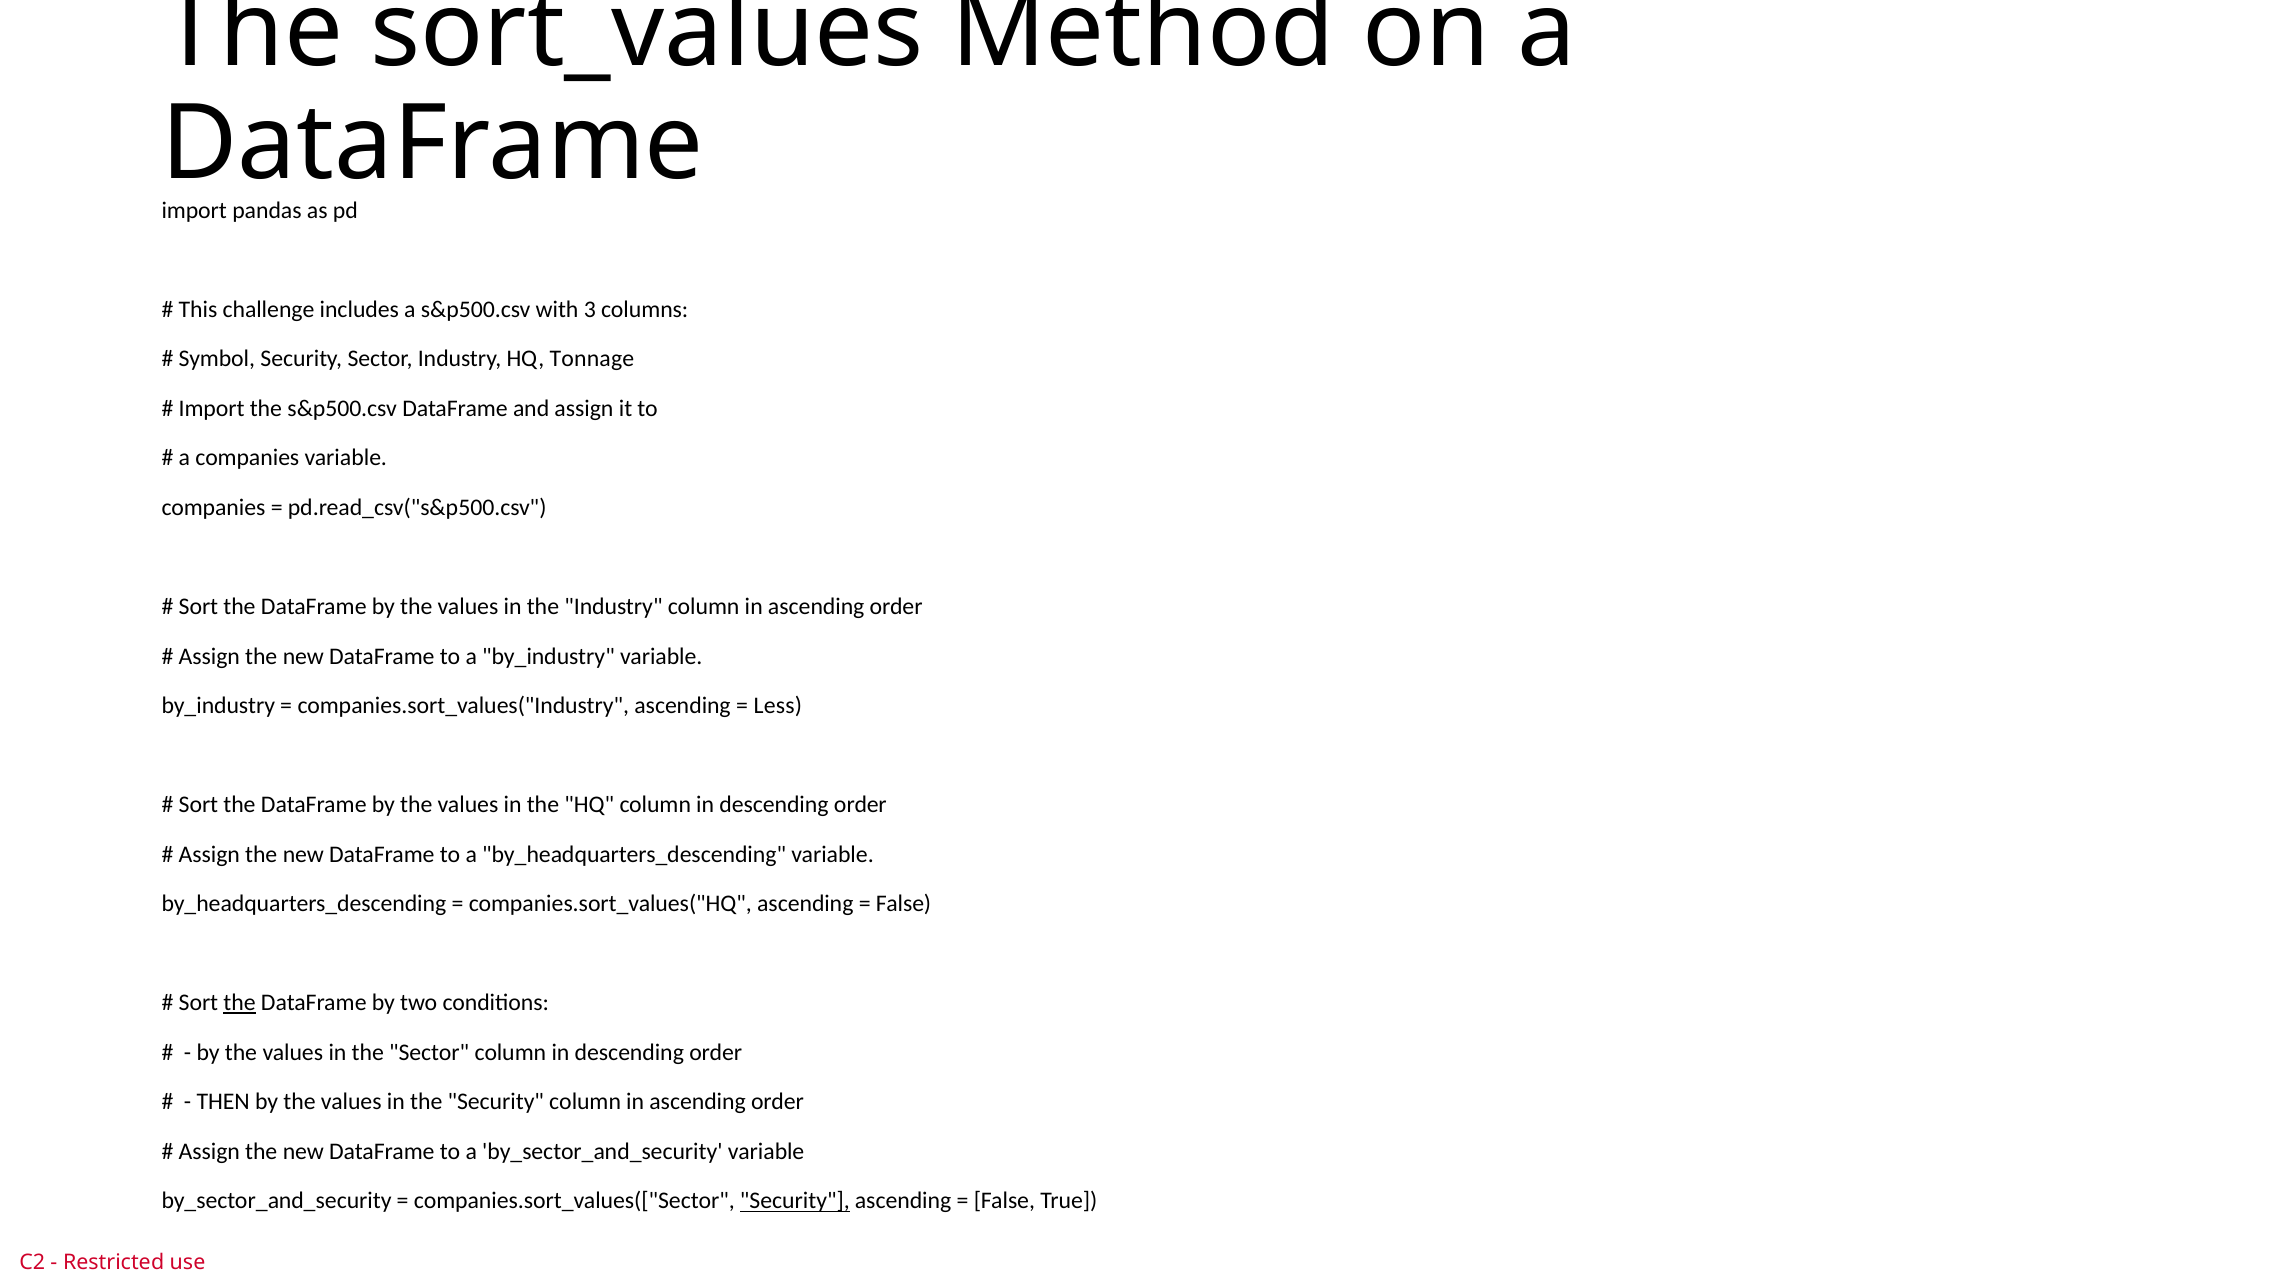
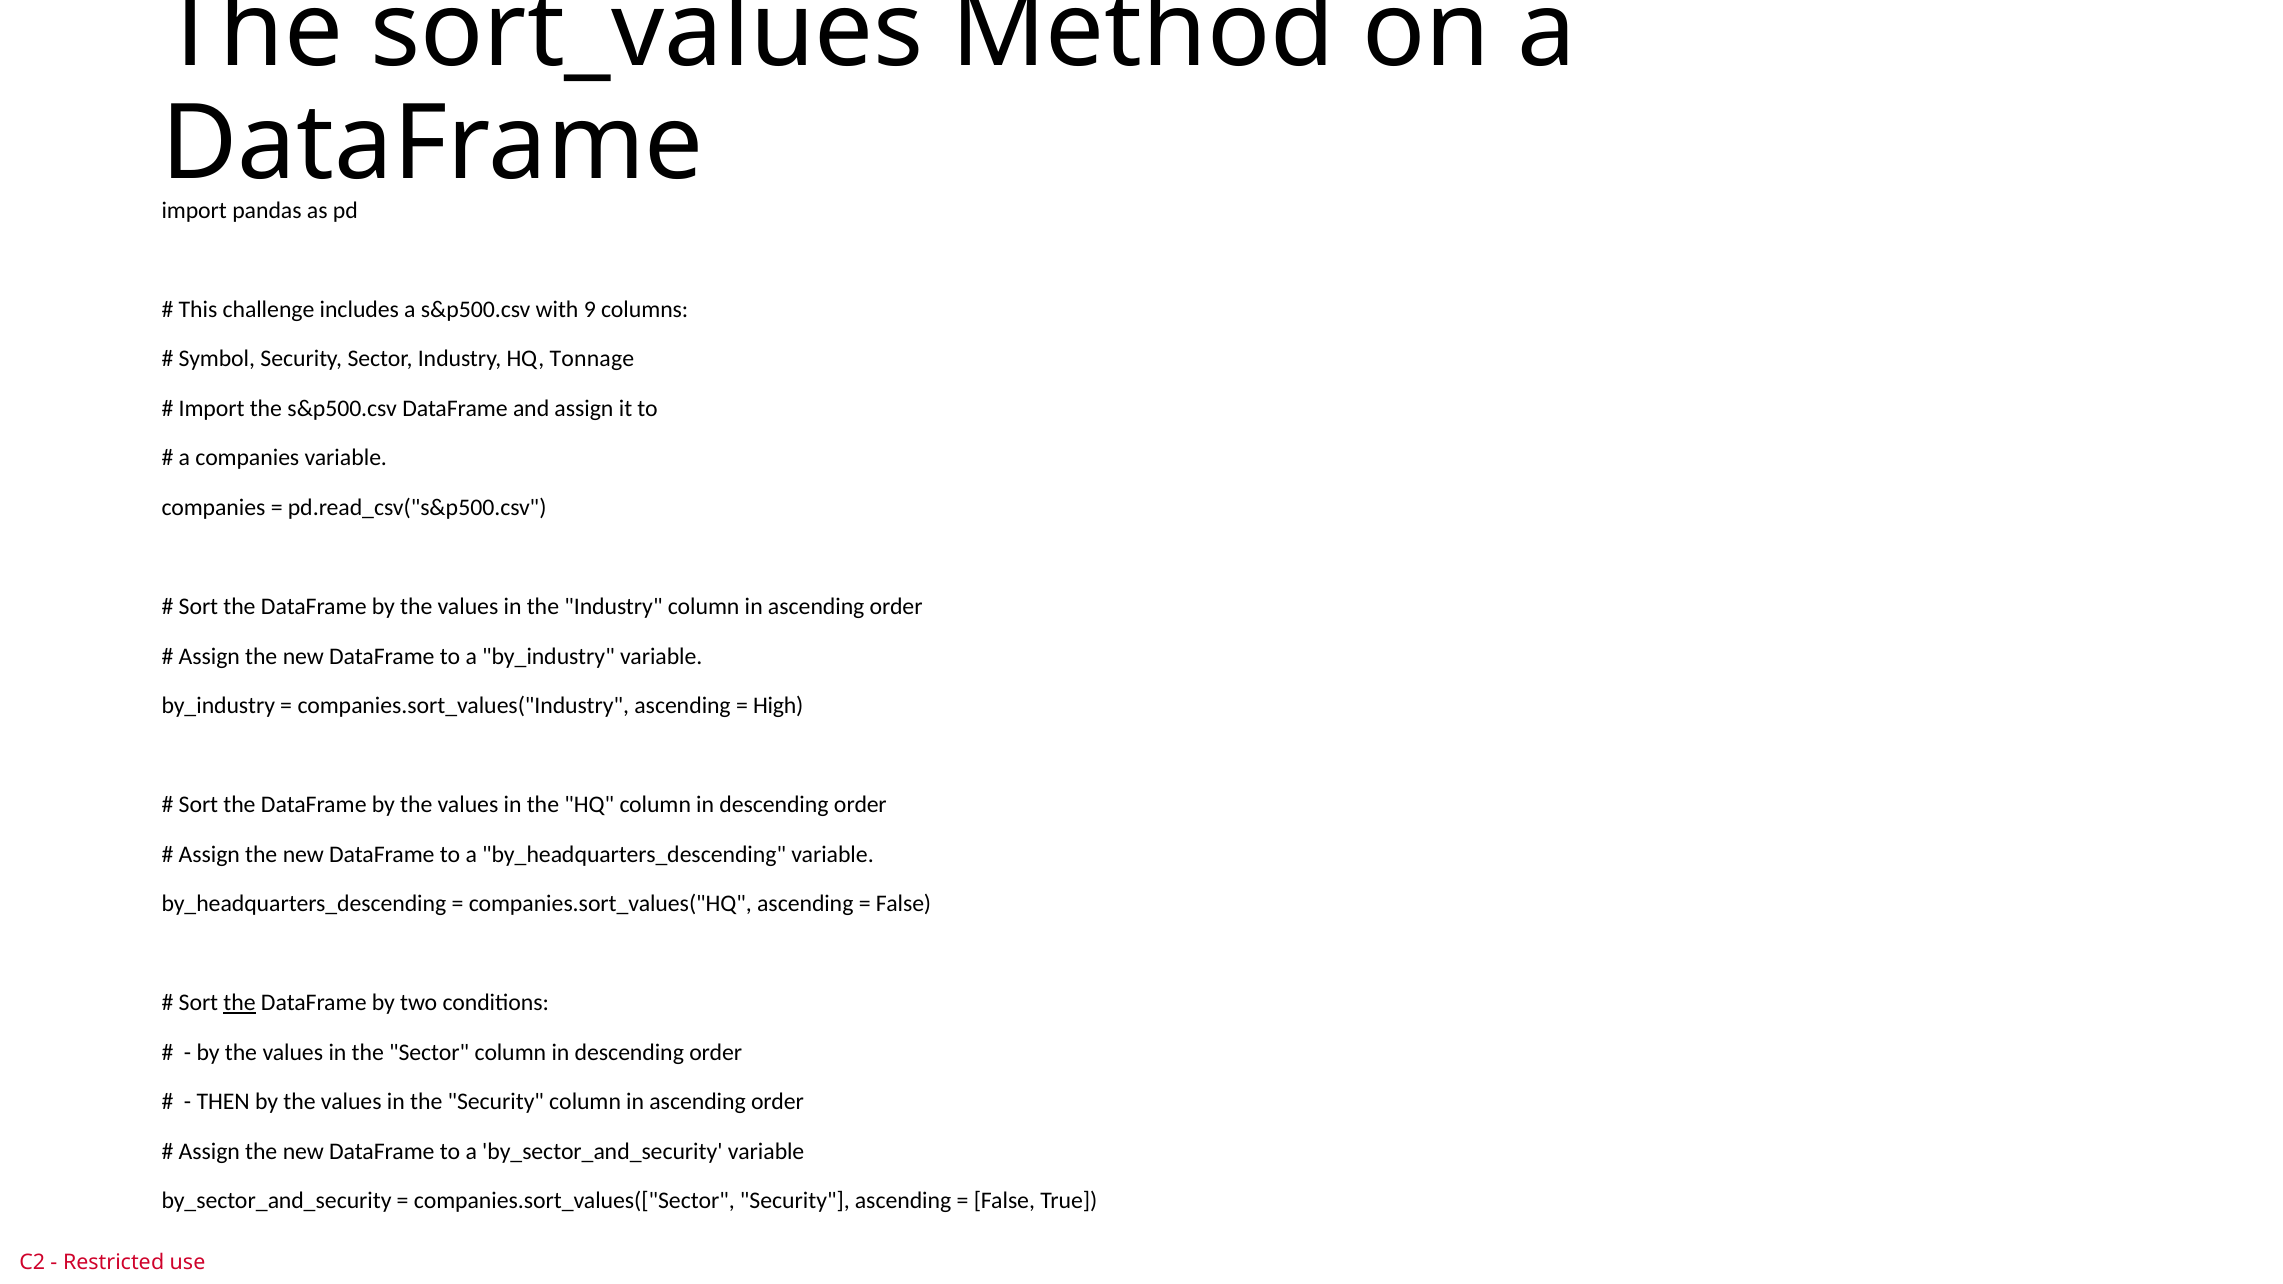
3: 3 -> 9 (590, 309)
Less: Less -> High (778, 706)
Security underline: present -> none (795, 1201)
